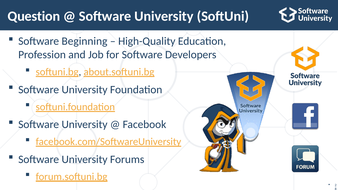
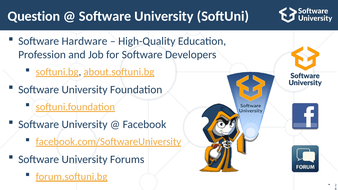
Beginning: Beginning -> Hardware (84, 41)
